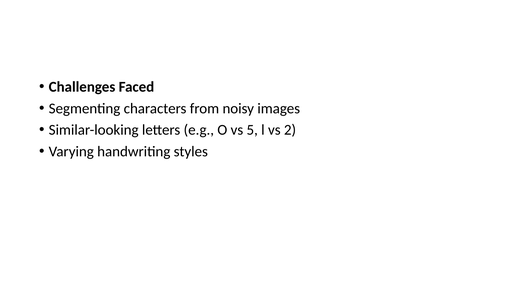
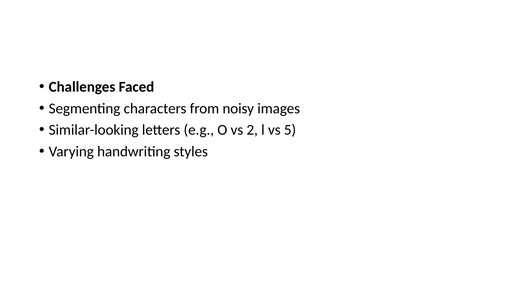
5: 5 -> 2 (252, 130)
2: 2 -> 5 (290, 130)
